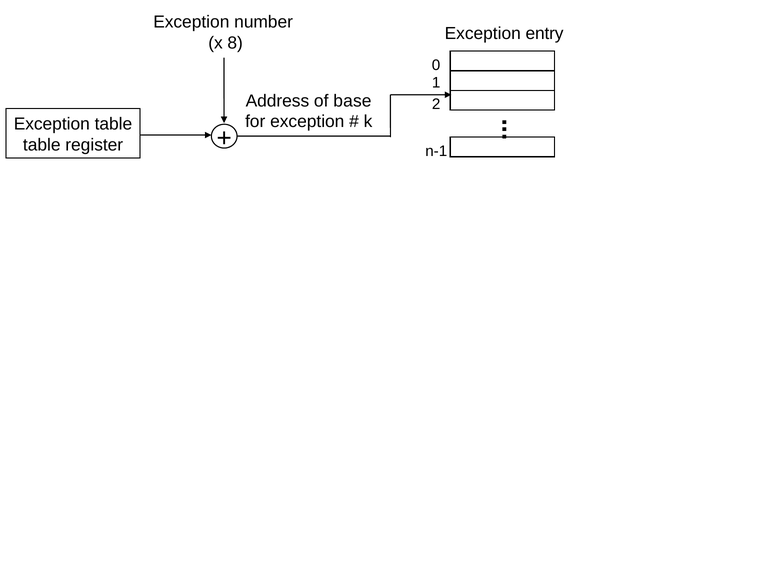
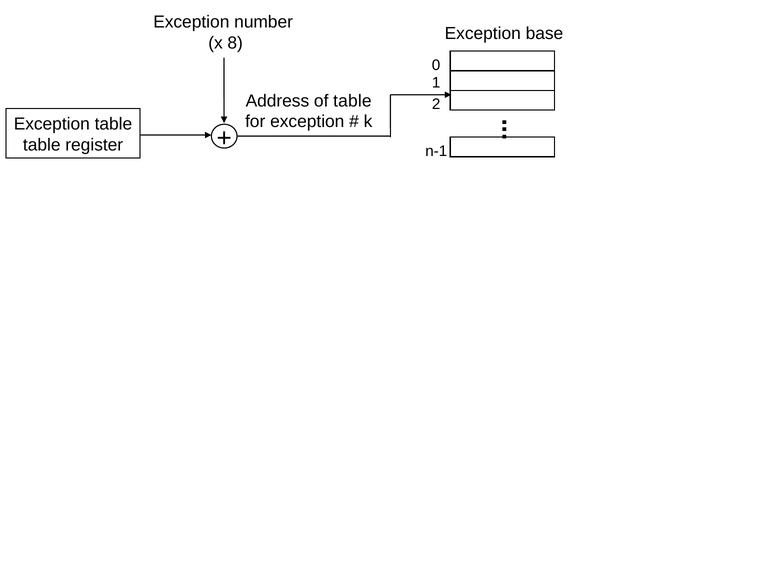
entry: entry -> base (544, 34)
of base: base -> table (352, 101)
